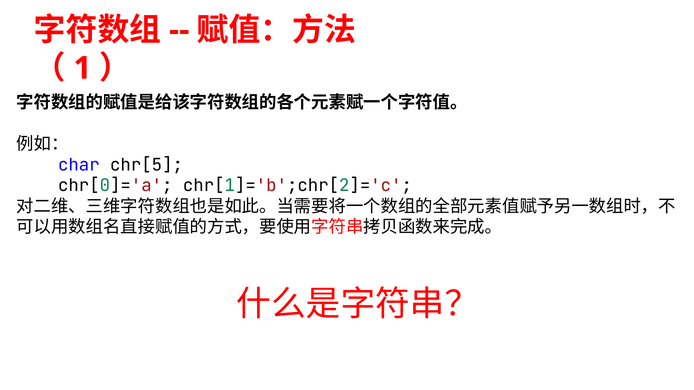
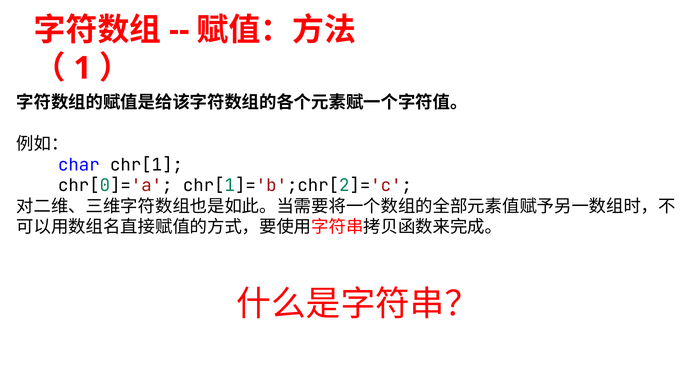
chr[5: chr[5 -> chr[1 (147, 165)
